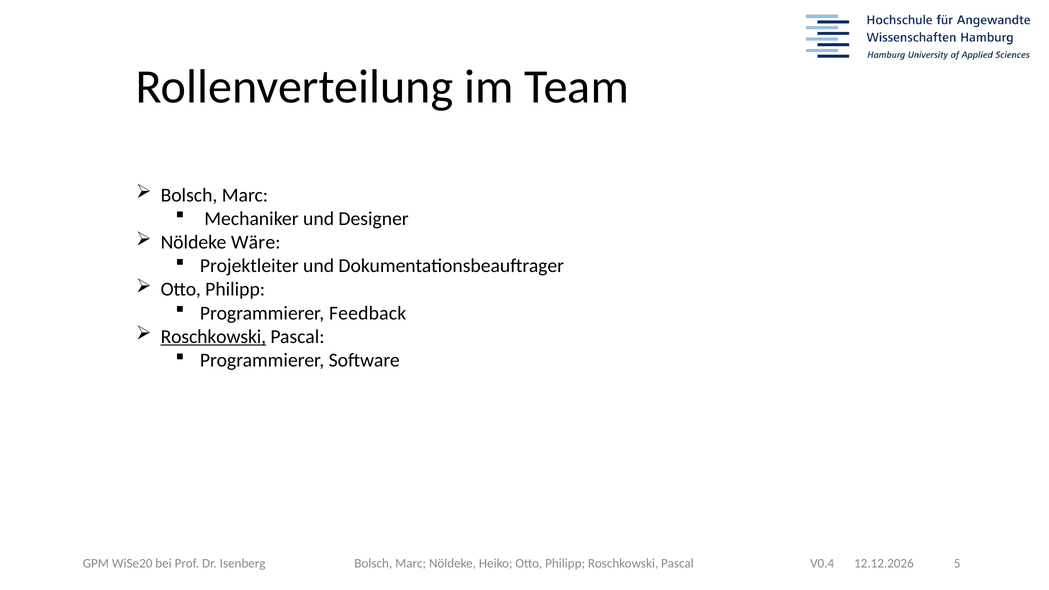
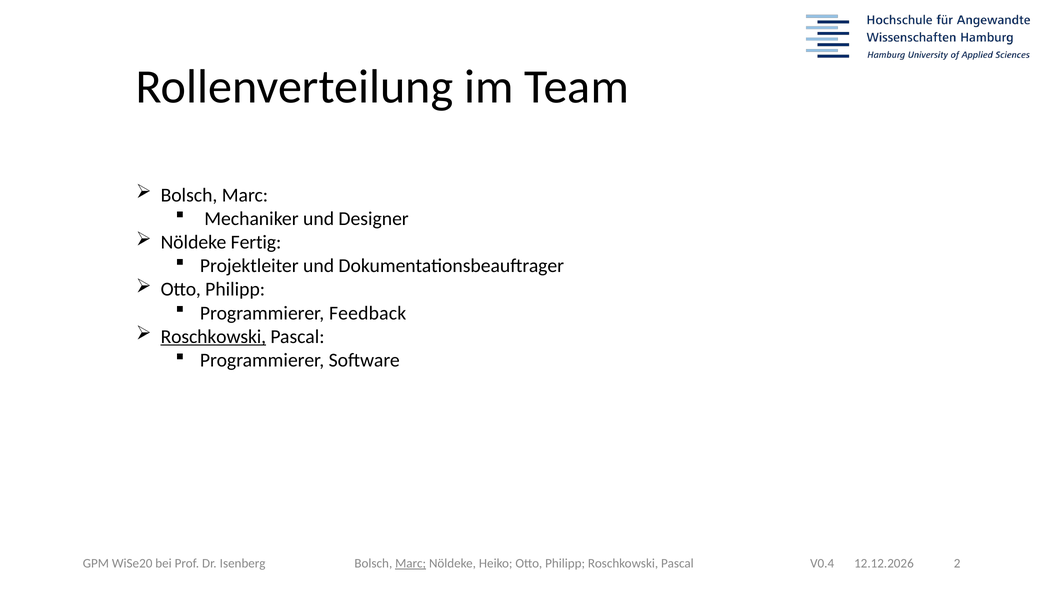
Wäre: Wäre -> Fertig (256, 242)
Marc underline: none -> present (411, 563)
5: 5 -> 2 (957, 563)
